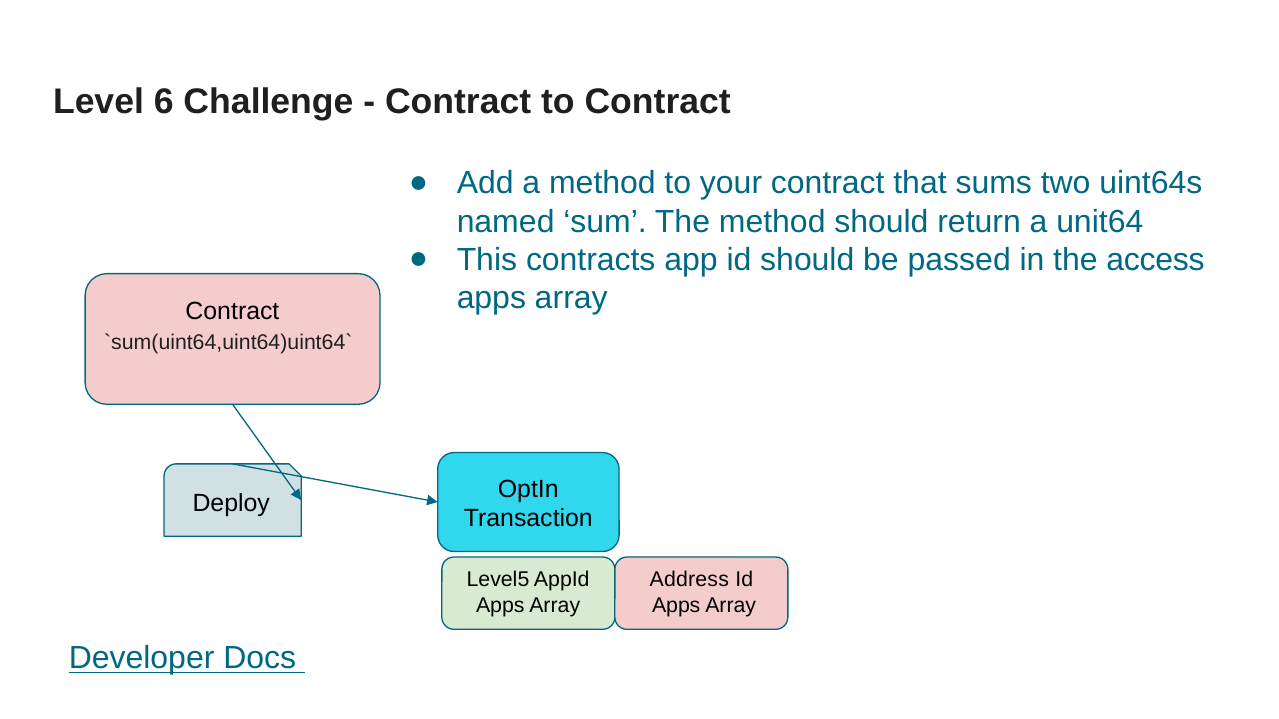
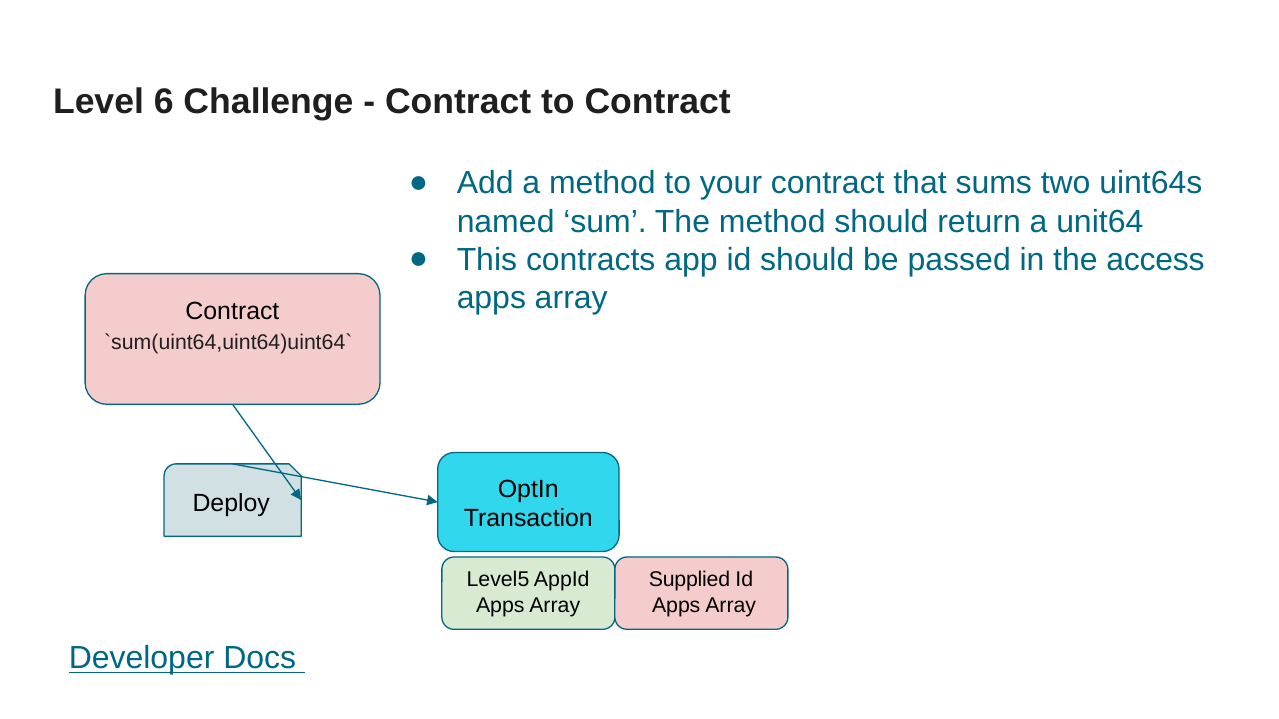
Address: Address -> Supplied (690, 580)
